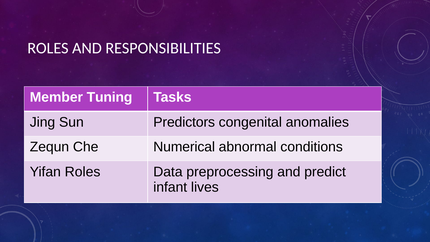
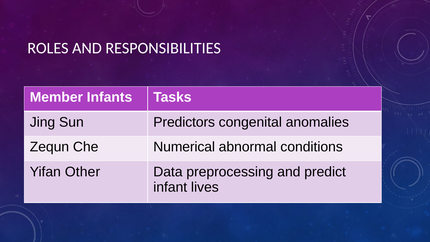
Tuning: Tuning -> Infants (109, 97)
Yifan Roles: Roles -> Other (83, 172)
